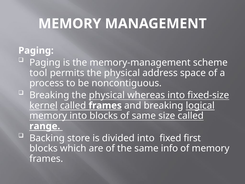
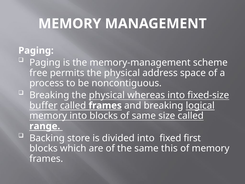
tool: tool -> free (38, 73)
kernel: kernel -> buffer (43, 105)
info: info -> this (169, 148)
